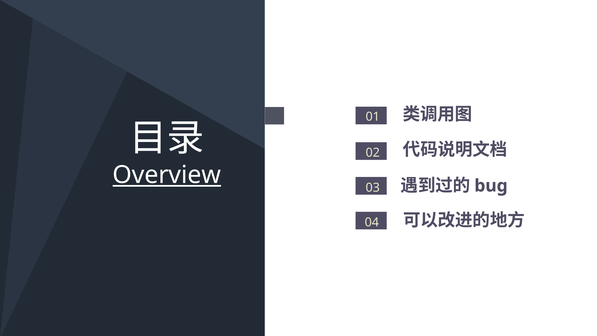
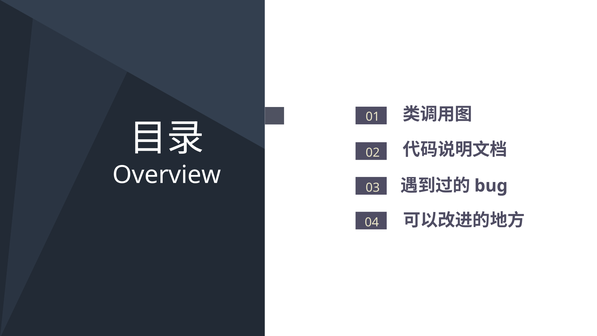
Overview underline: present -> none (167, 175)
